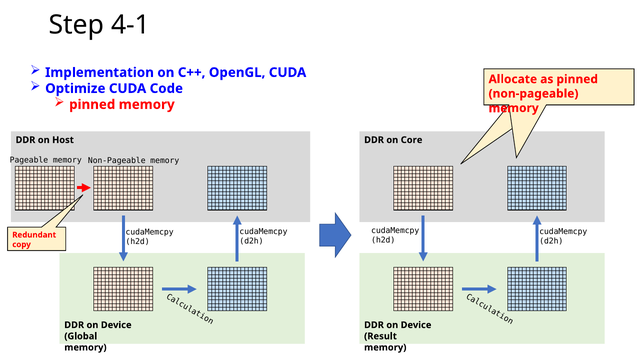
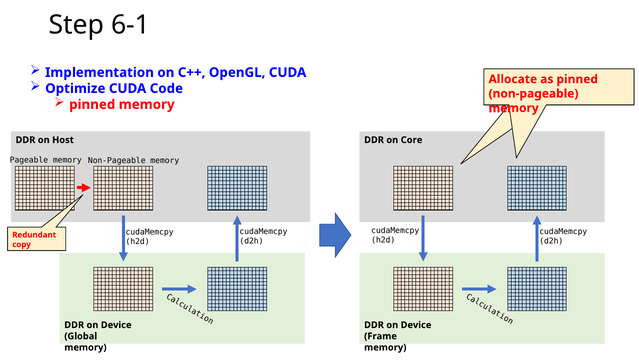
4-1: 4-1 -> 6-1 (131, 25)
Result: Result -> Frame (381, 336)
